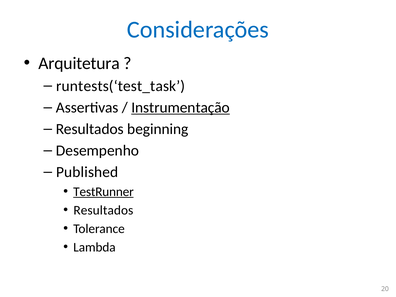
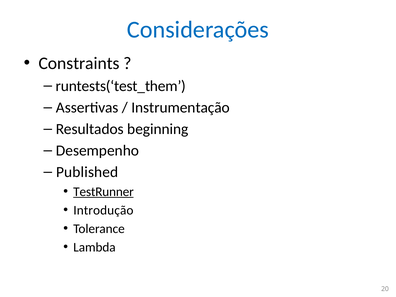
Arquitetura: Arquitetura -> Constraints (79, 63)
runtests(‘test_task: runtests(‘test_task -> runtests(‘test_them (121, 86)
Instrumentação underline: present -> none (181, 108)
Resultados: Resultados -> Introdução (103, 210)
